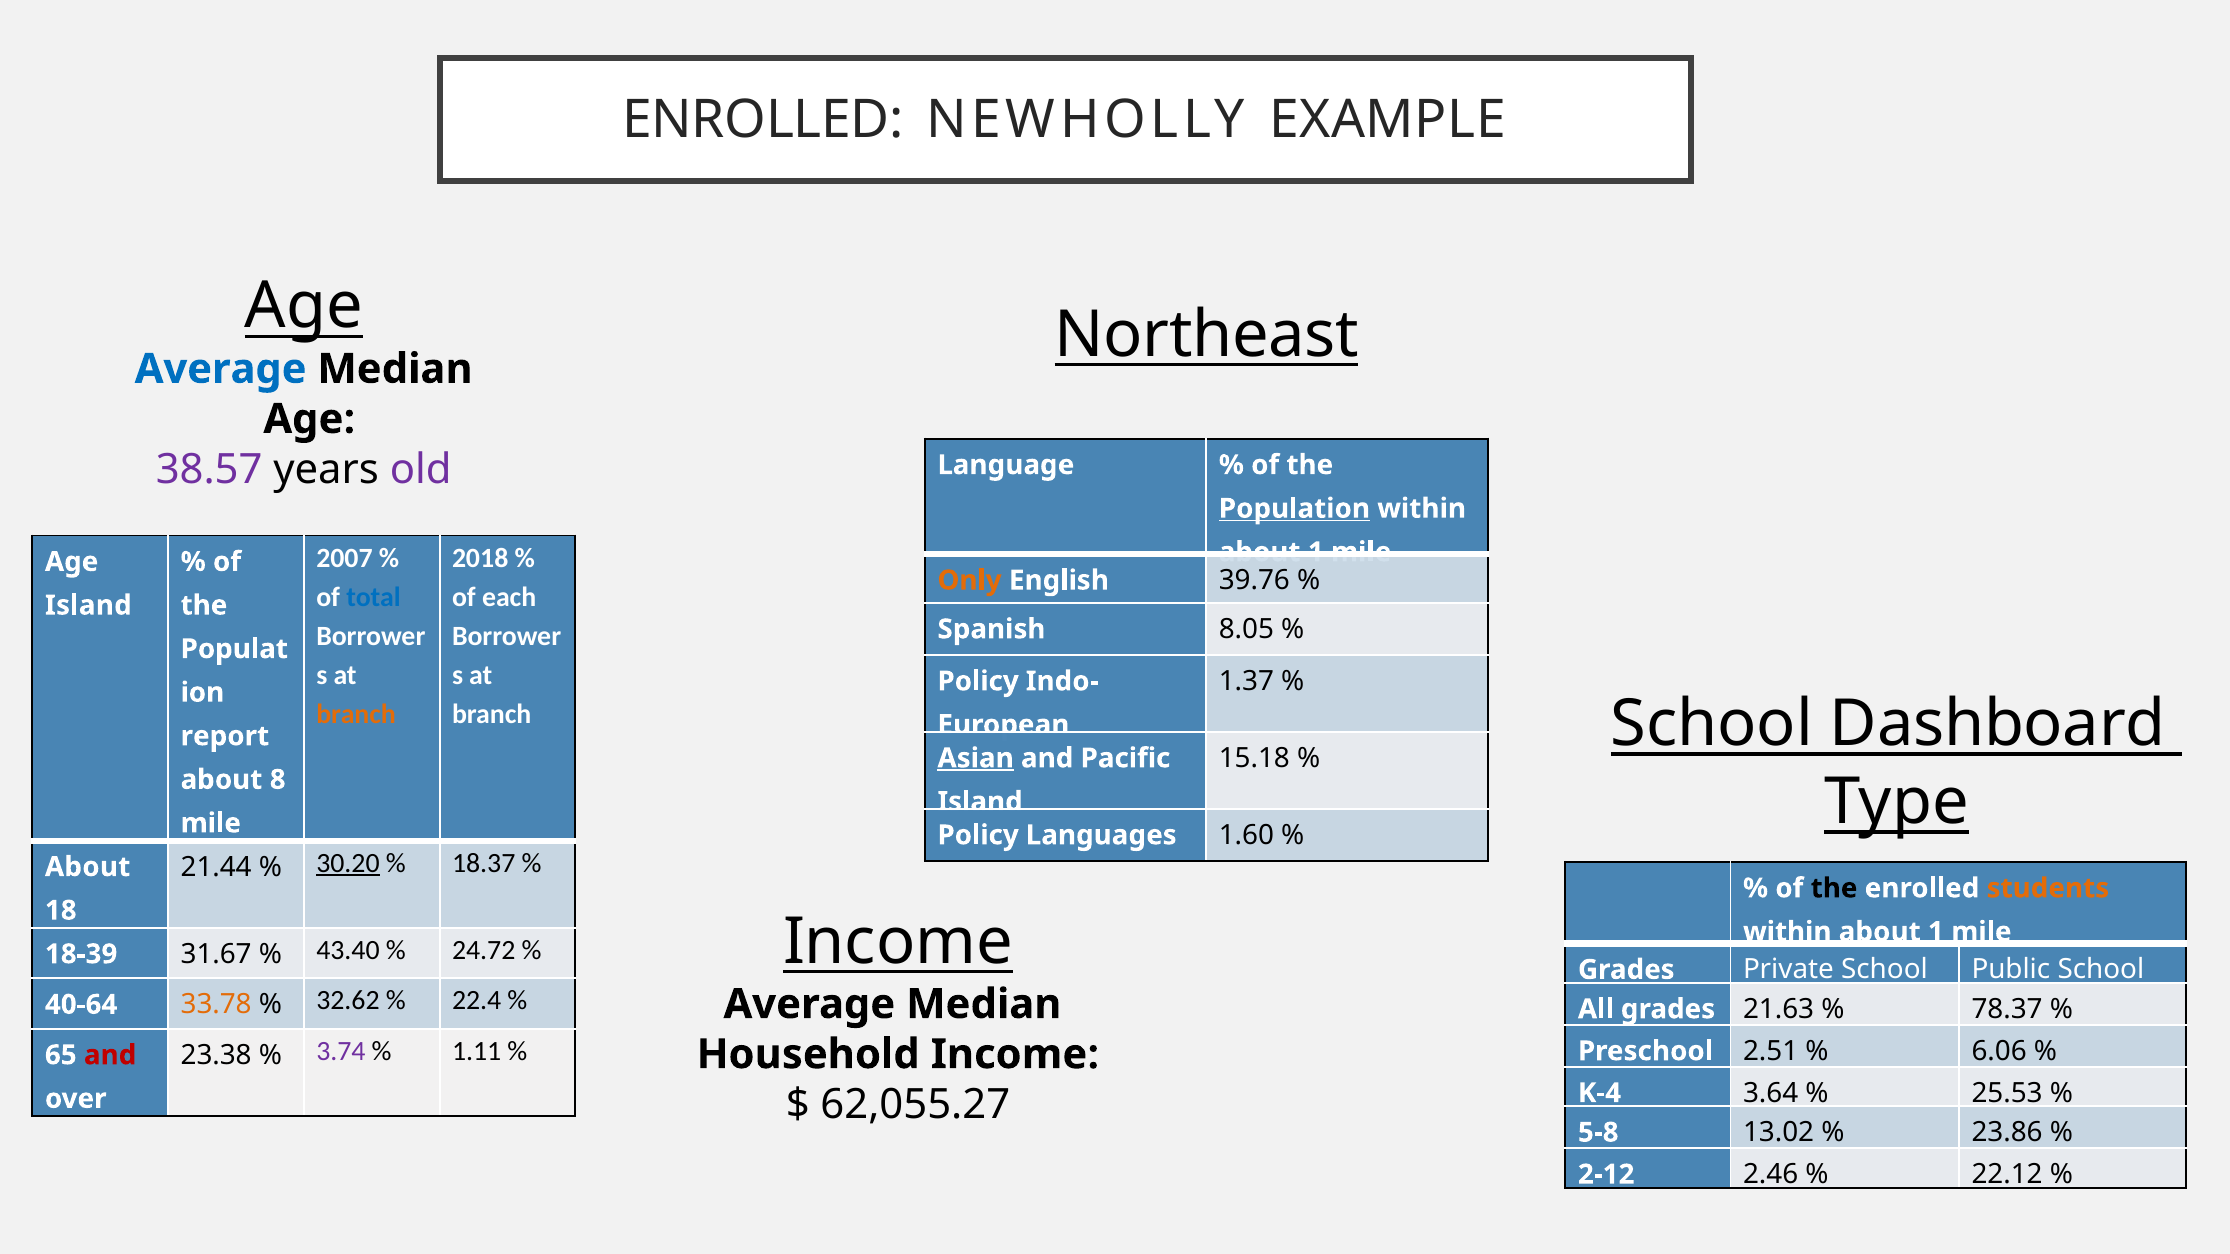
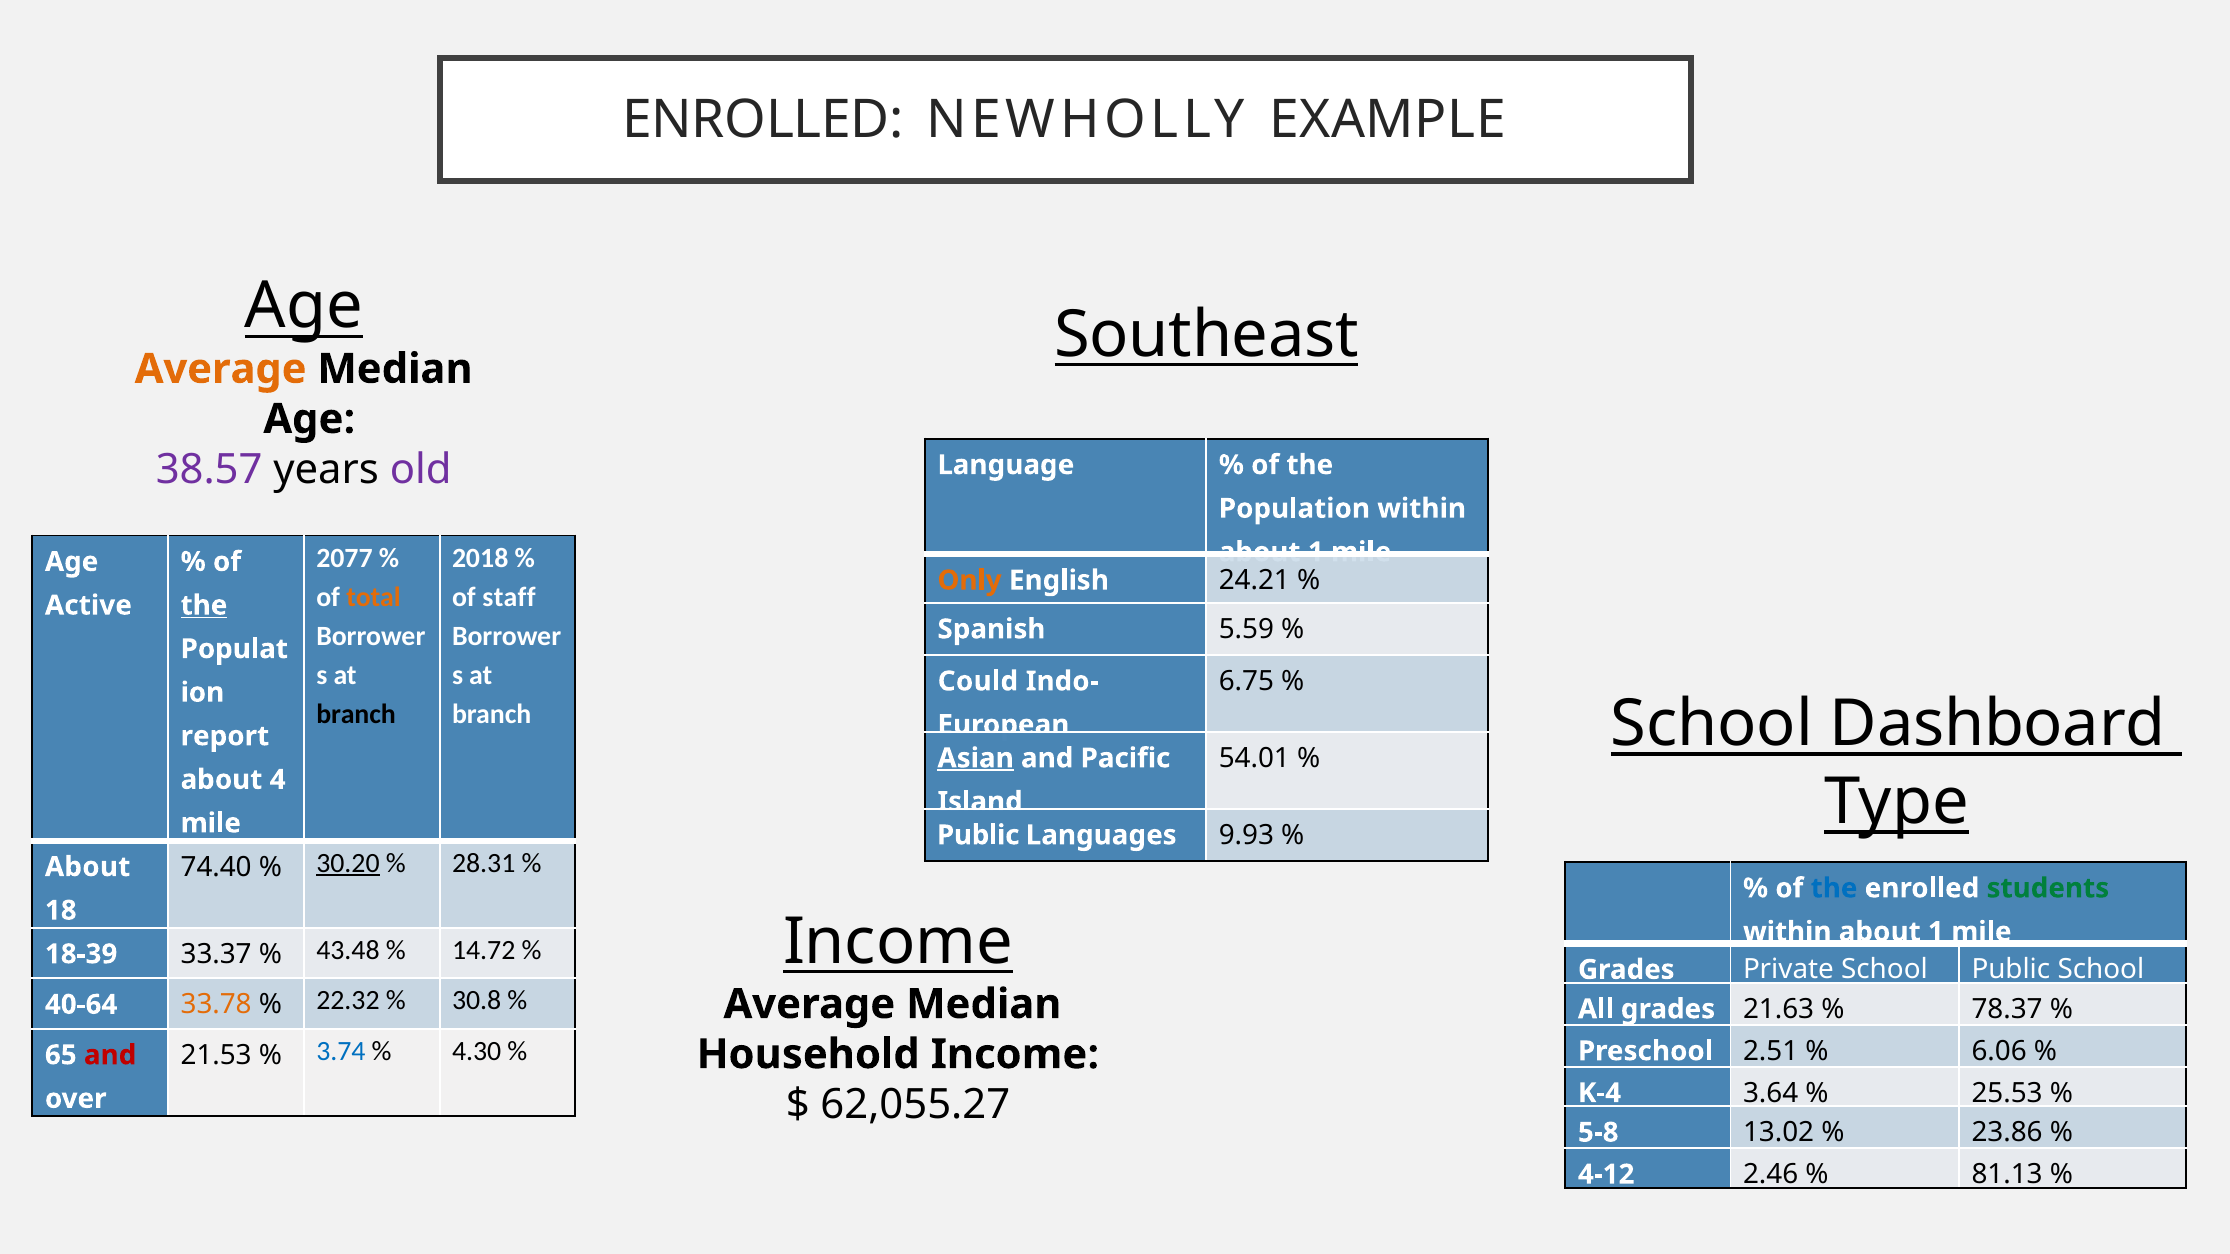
Northeast: Northeast -> Southeast (1207, 335)
Average colour: blue -> orange (221, 369)
Population underline: present -> none (1294, 509)
2007: 2007 -> 2077 (345, 558)
39.76: 39.76 -> 24.21 (1254, 581)
total colour: blue -> orange (373, 597)
each: each -> staff (509, 597)
Island: Island -> Active (88, 606)
the underline: none -> present (204, 606)
8.05: 8.05 -> 5.59 (1246, 629)
1.37: 1.37 -> 6.75 (1246, 681)
Policy: Policy -> Could (978, 681)
branch colour: orange -> black (356, 714)
15.18: 15.18 -> 54.01 (1254, 758)
8: 8 -> 4 (278, 780)
Policy: Policy -> Public (978, 835)
1.60: 1.60 -> 9.93 (1246, 835)
21.44: 21.44 -> 74.40 (216, 867)
18.37: 18.37 -> 28.31 (484, 863)
the colour: black -> blue (1834, 888)
students colour: orange -> green (2048, 888)
31.67: 31.67 -> 33.37 (216, 954)
43.40: 43.40 -> 43.48 (348, 950)
24.72: 24.72 -> 14.72 (484, 950)
32.62: 32.62 -> 22.32 (348, 1001)
22.4: 22.4 -> 30.8 (477, 1001)
23.38: 23.38 -> 21.53 (216, 1055)
3.74 colour: purple -> blue (341, 1051)
1.11: 1.11 -> 4.30 (477, 1051)
2-12: 2-12 -> 4-12 (1606, 1175)
22.12: 22.12 -> 81.13 (2007, 1175)
